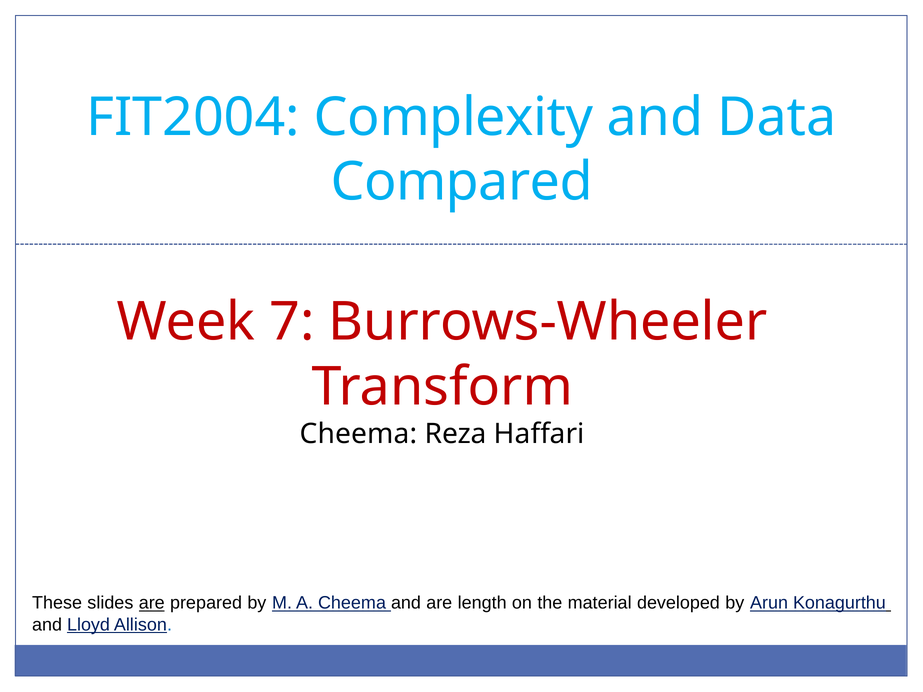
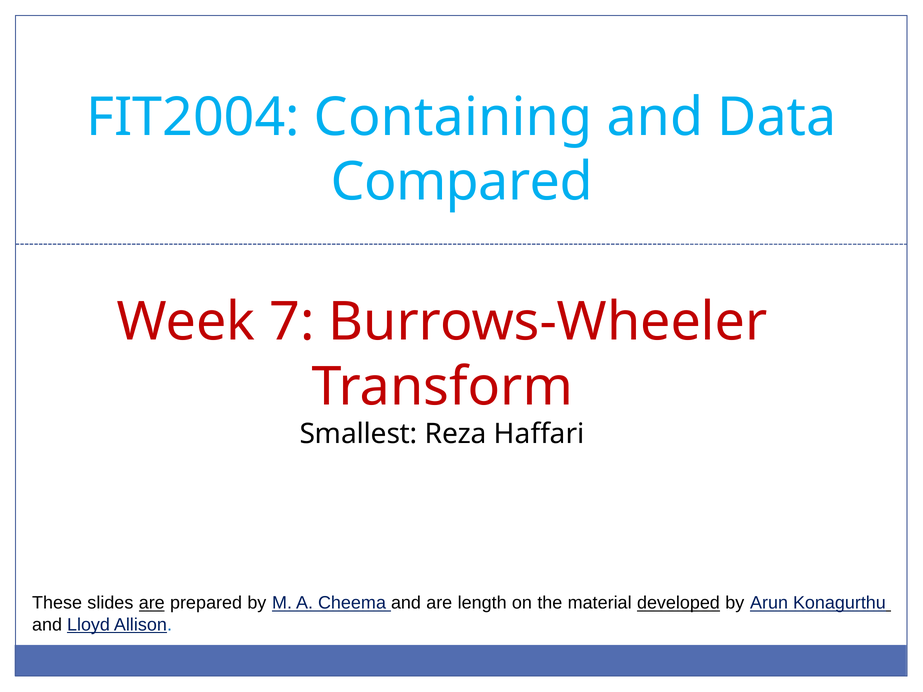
Complexity: Complexity -> Containing (453, 118)
Cheema: Cheema -> Smallest (359, 434)
developed underline: none -> present (678, 603)
